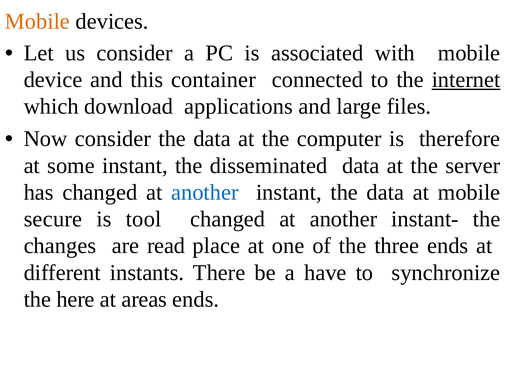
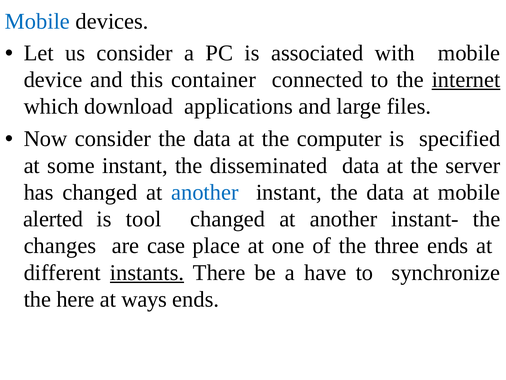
Mobile colour: orange -> blue (37, 21)
therefore: therefore -> specified (460, 139)
secure: secure -> alerted (53, 219)
read: read -> case (166, 246)
instants underline: none -> present (147, 272)
areas: areas -> ways (144, 299)
